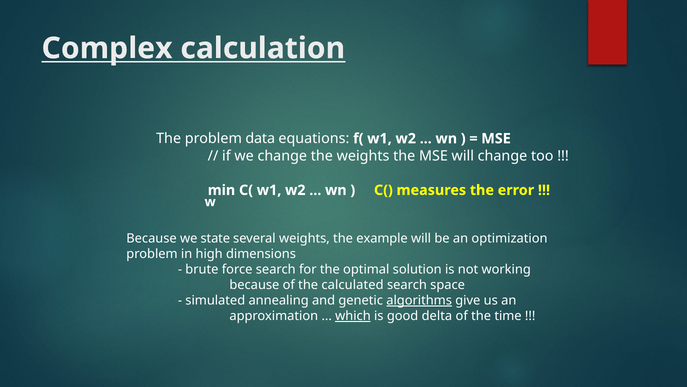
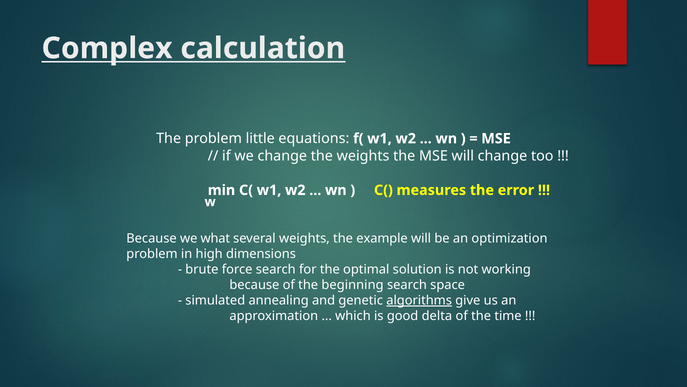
data: data -> little (260, 138)
state: state -> what (215, 238)
calculated: calculated -> beginning (353, 285)
which underline: present -> none (353, 316)
